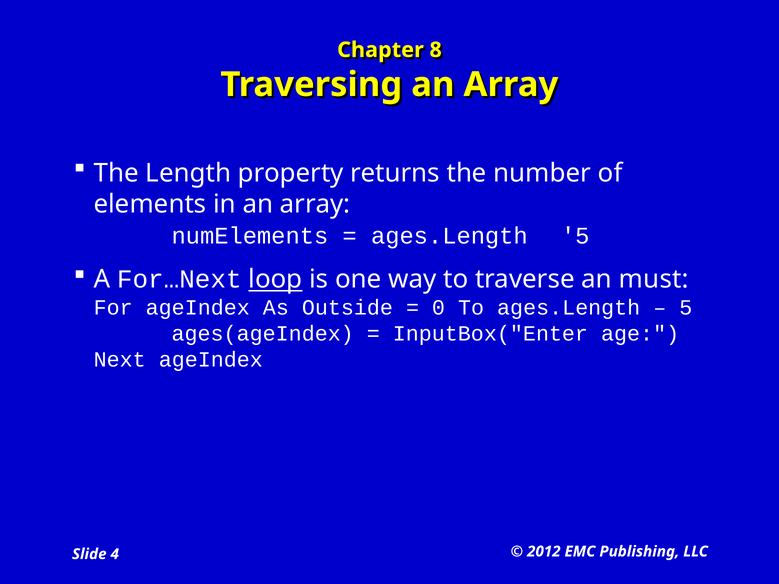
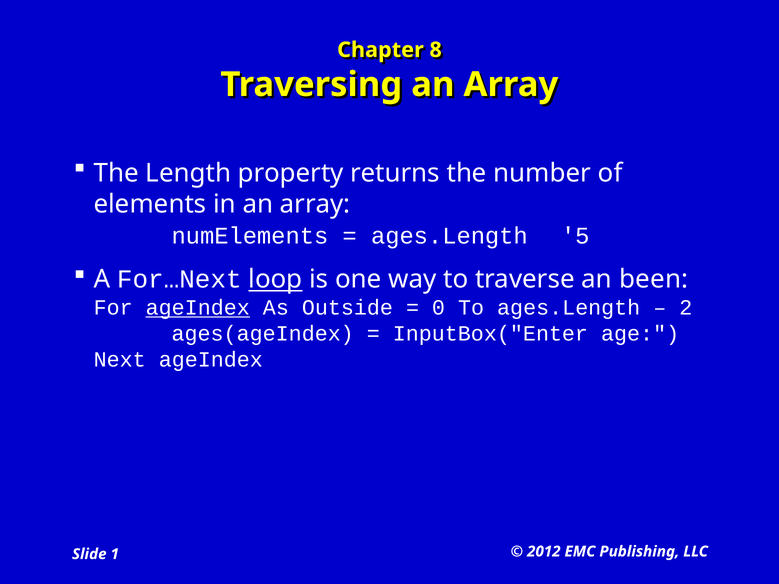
must: must -> been (654, 280)
ageIndex underline: none -> present (198, 308)
5: 5 -> 2 (686, 308)
4: 4 -> 1 (115, 554)
